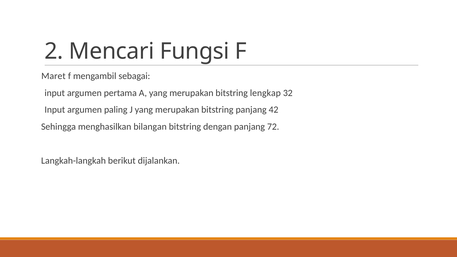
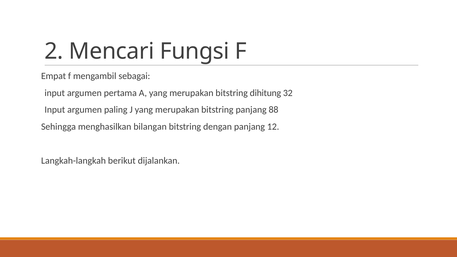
Maret: Maret -> Empat (54, 76)
lengkap: lengkap -> dihitung (265, 93)
42: 42 -> 88 (274, 110)
72: 72 -> 12 (273, 127)
